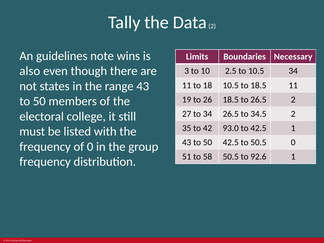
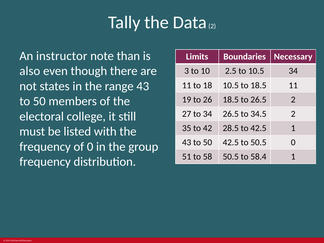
guidelines: guidelines -> instructor (62, 56)
wins: wins -> than (128, 56)
93.0: 93.0 -> 28.5 (231, 128)
92.6: 92.6 -> 58.4 (258, 157)
